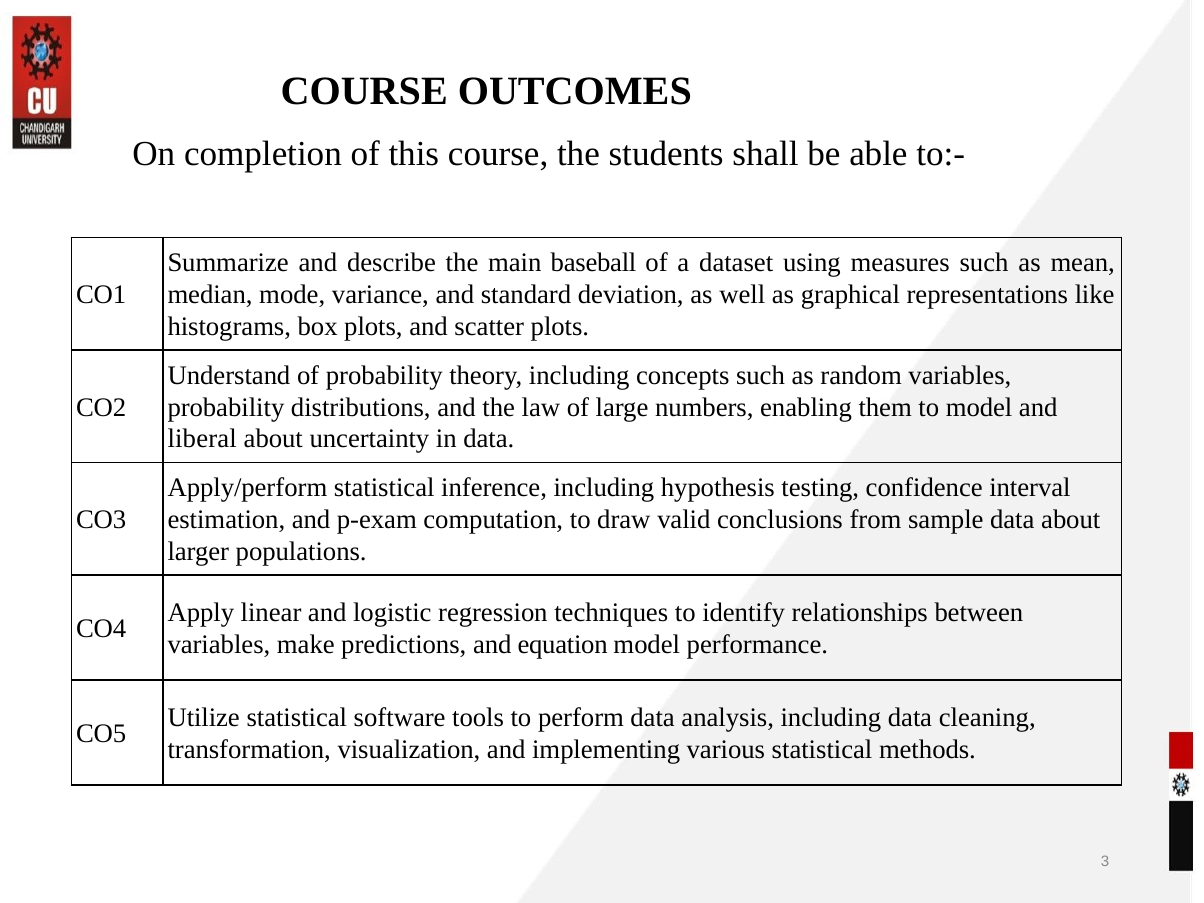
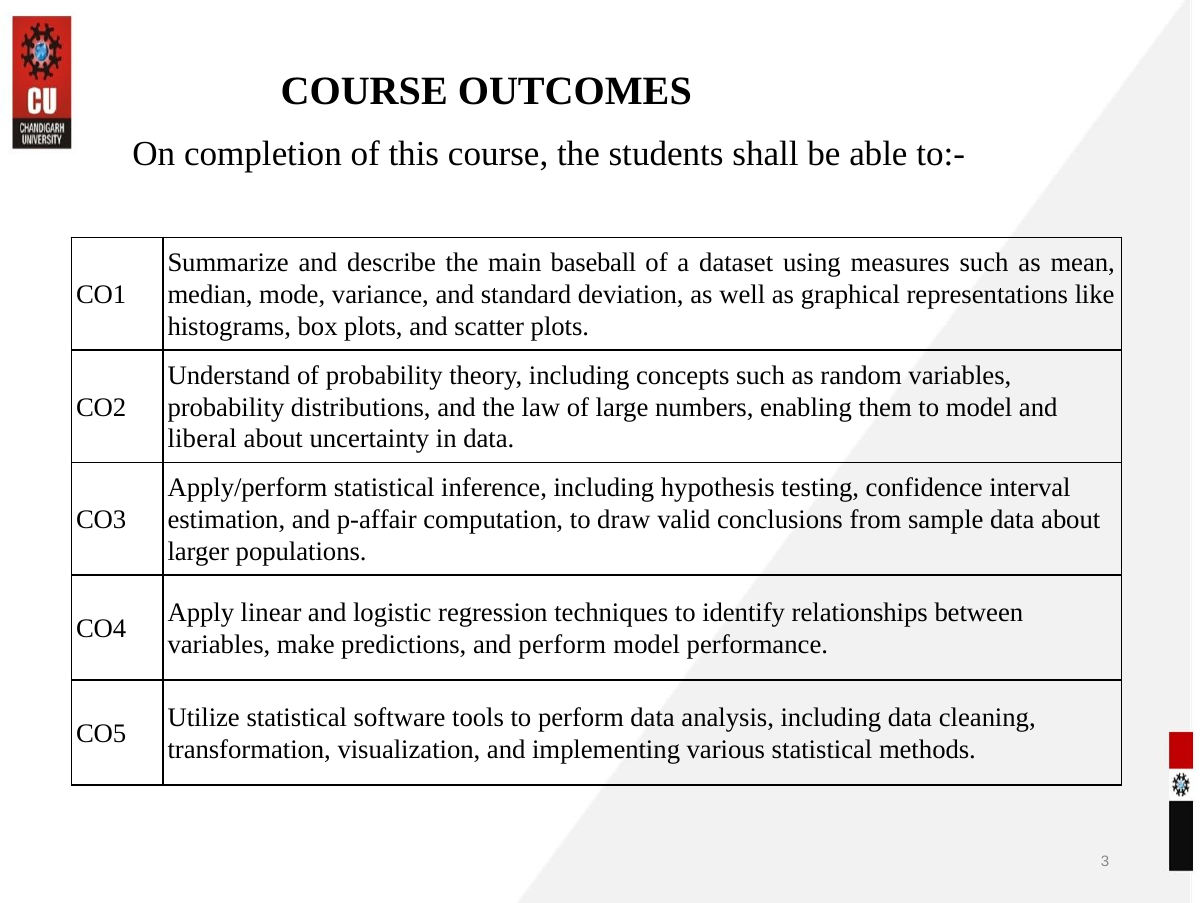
p-exam: p-exam -> p-affair (377, 520)
and equation: equation -> perform (562, 645)
